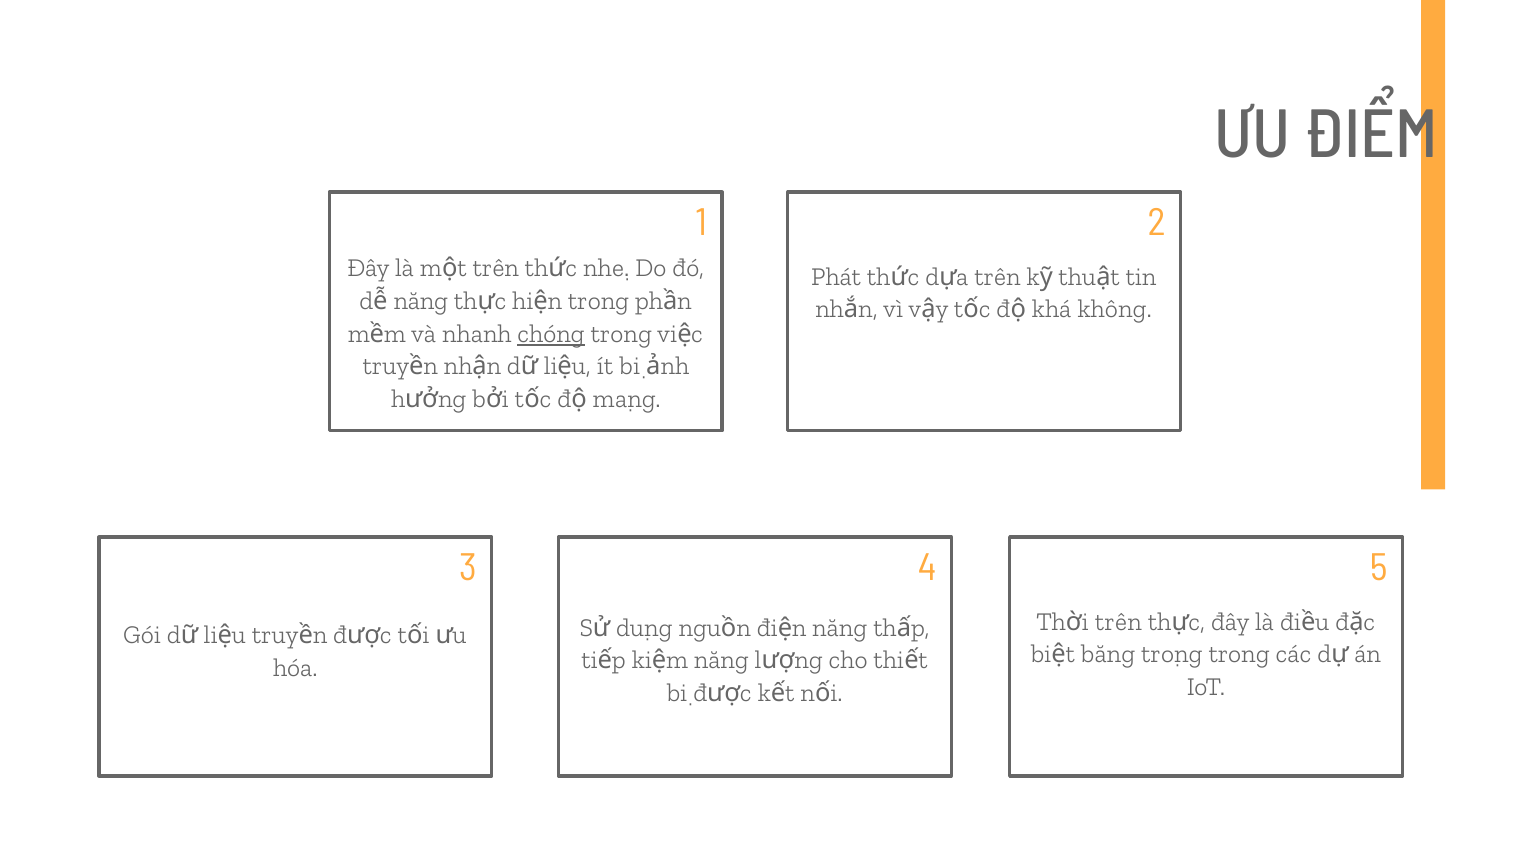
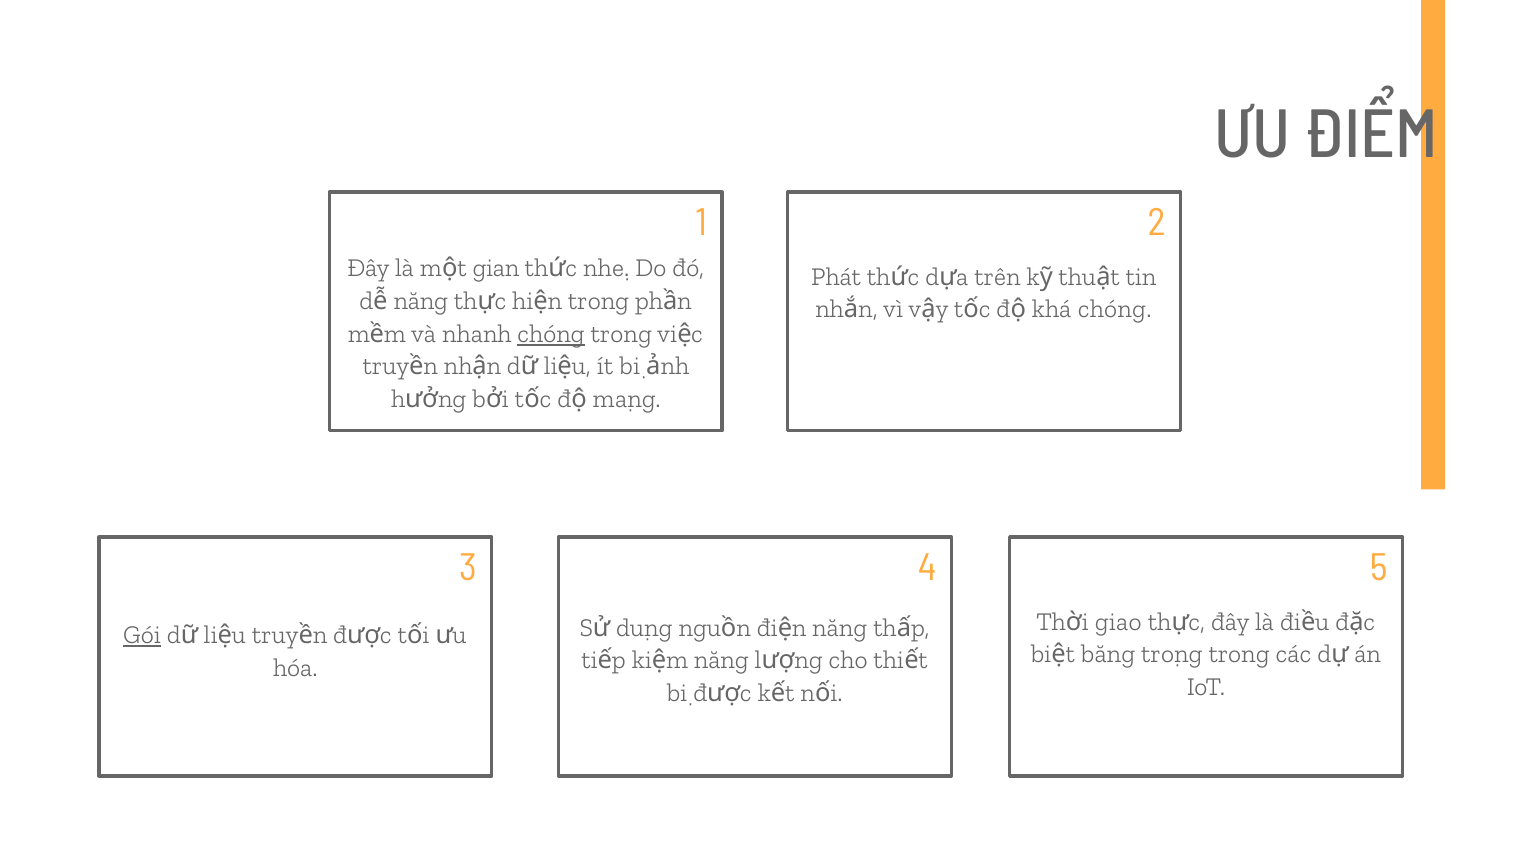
trên: trên -> gian (496, 268)
khá không: không -> chóng (1115, 309)
trên: trên -> giao (1118, 622)
Gói underline: none -> present (142, 635)
